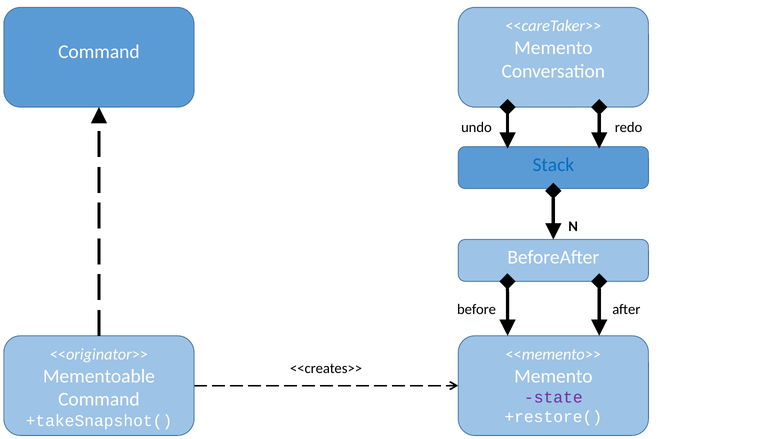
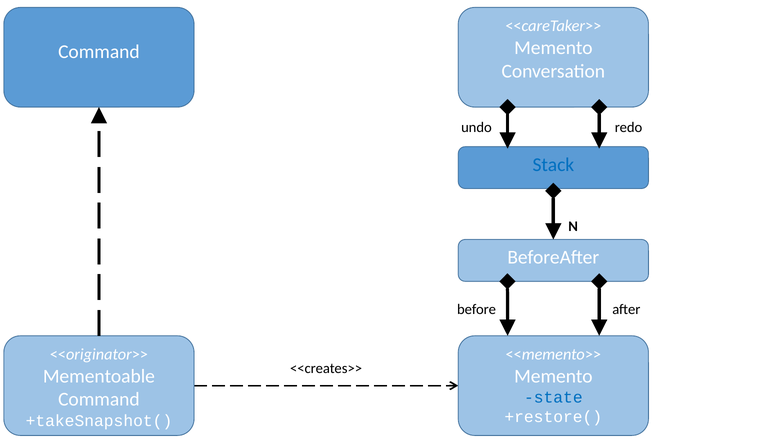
state colour: purple -> blue (553, 397)
